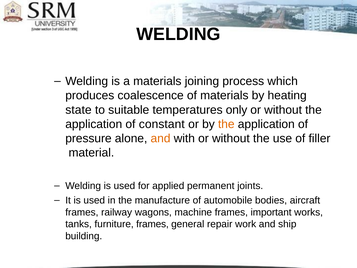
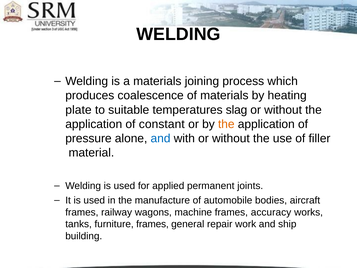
state: state -> plate (78, 110)
only: only -> slag (237, 110)
and colour: orange -> blue (161, 138)
important: important -> accuracy (271, 212)
